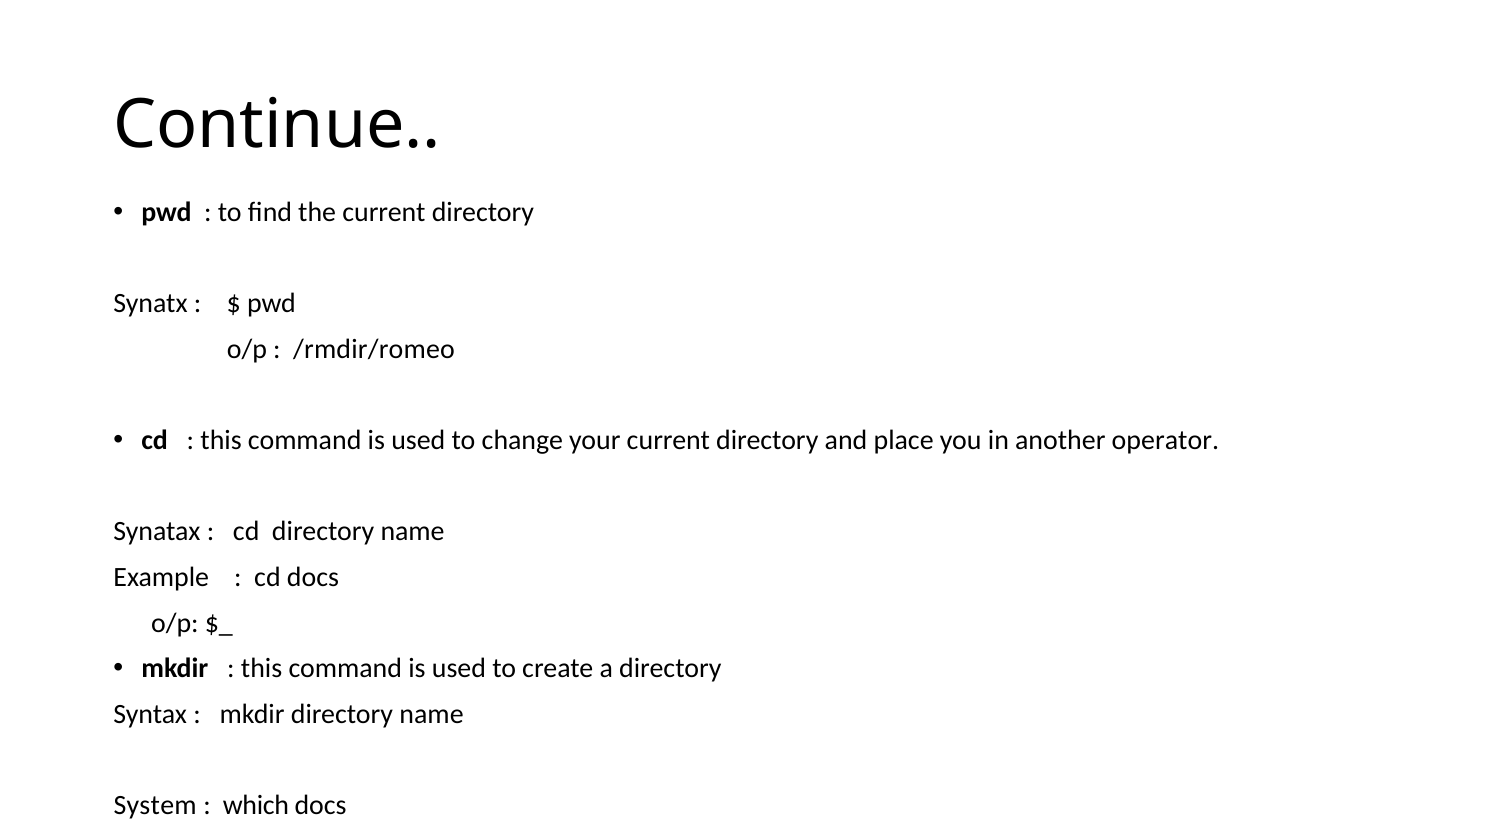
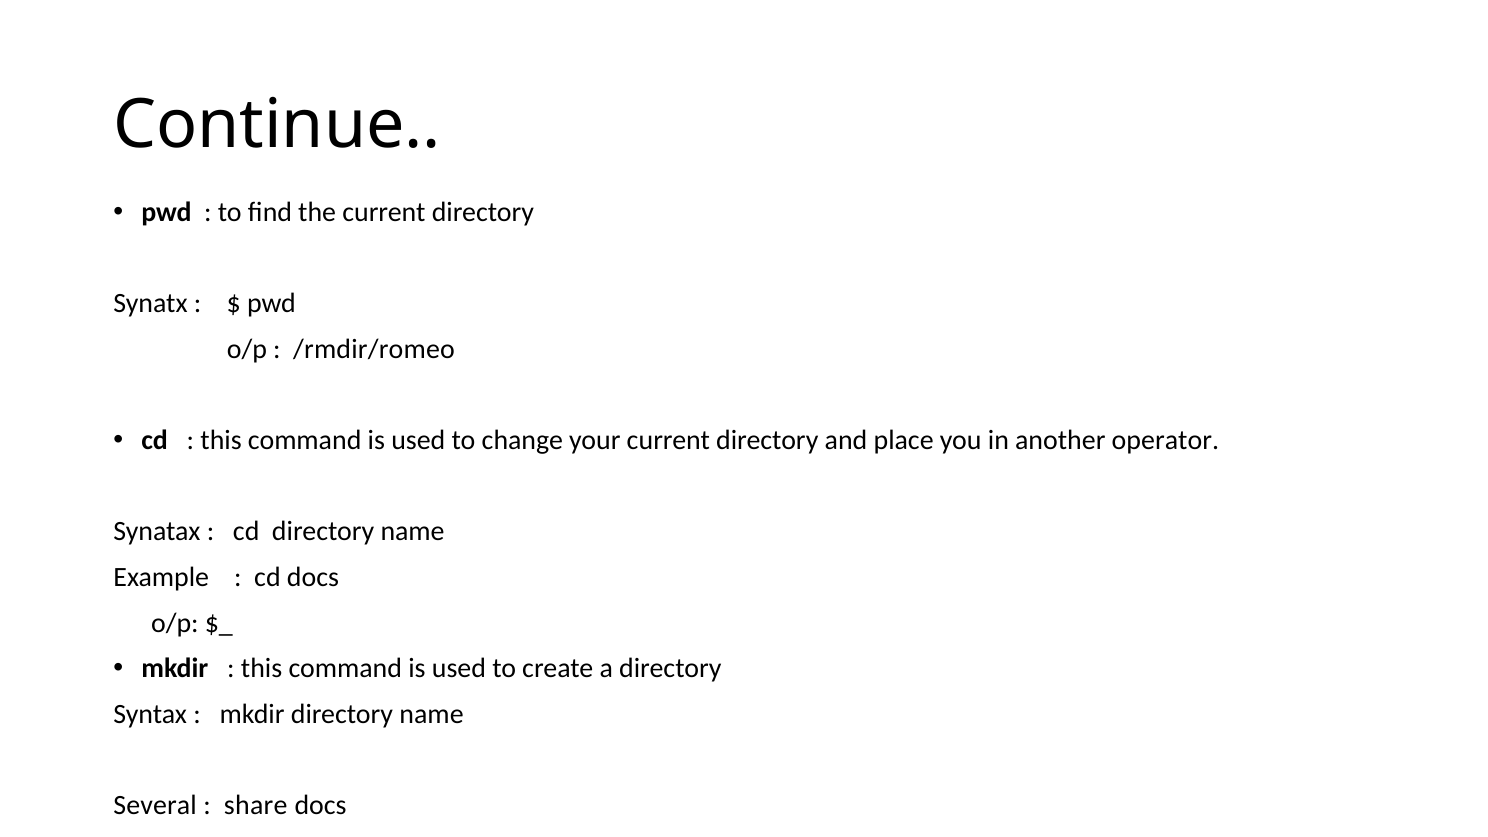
System: System -> Several (155, 806)
which: which -> share (256, 806)
